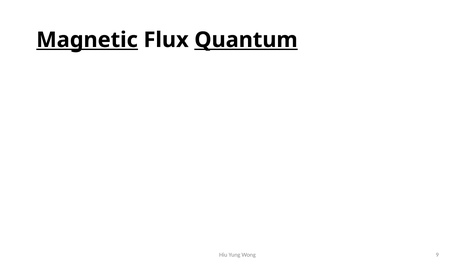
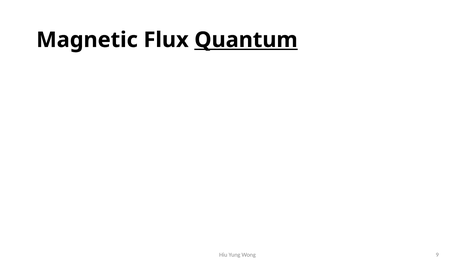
Magnetic underline: present -> none (87, 40)
